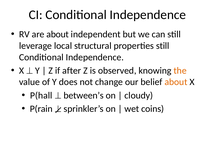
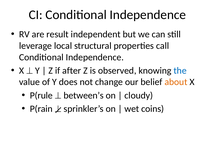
are about: about -> result (58, 34)
properties still: still -> call (163, 46)
the colour: orange -> blue (180, 71)
P(hall: P(hall -> P(rule (41, 96)
